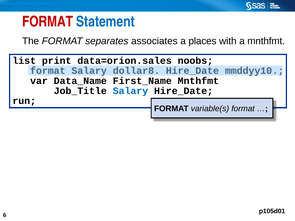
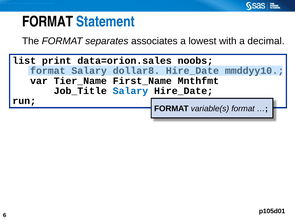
FORMAT colour: red -> black (48, 22)
places: places -> lowest (202, 41)
a mnthfmt: mnthfmt -> decimal (266, 41)
Data_Name: Data_Name -> Tier_Name (80, 81)
